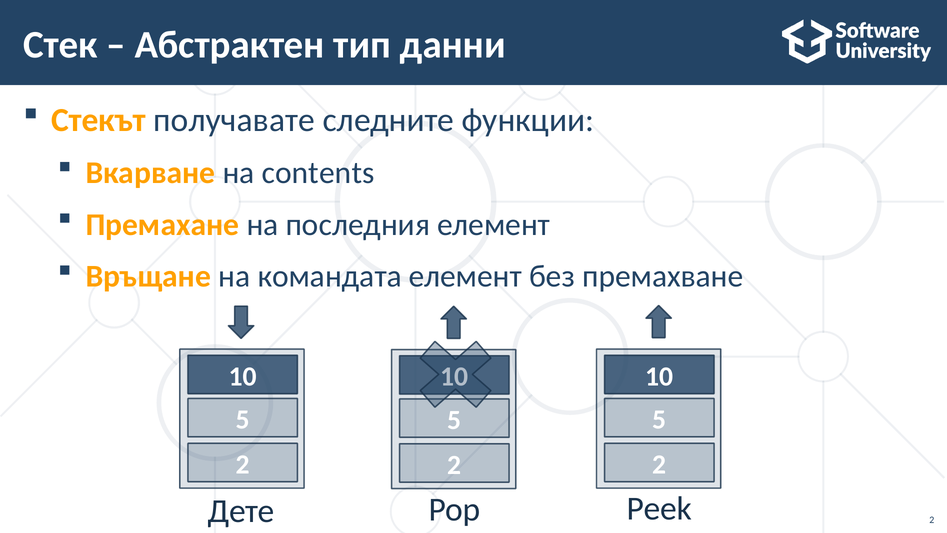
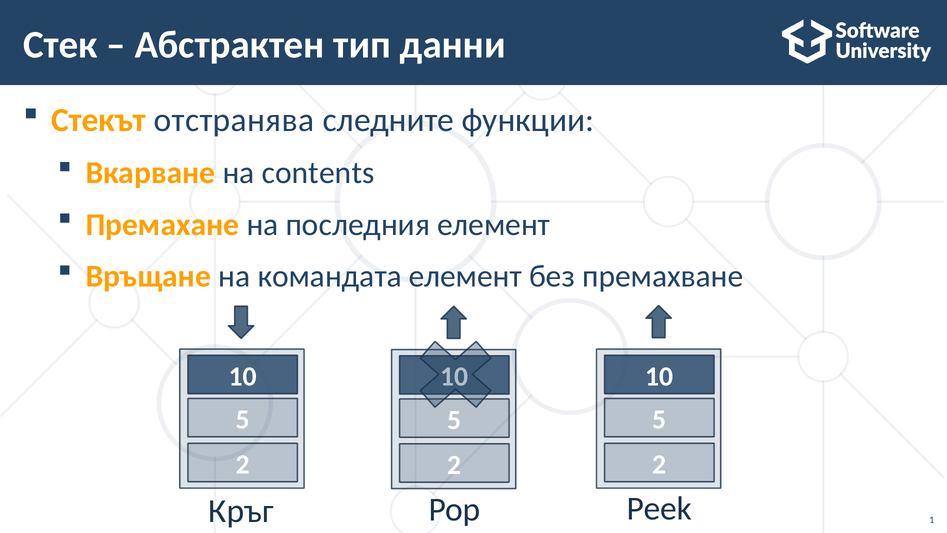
получавате: получавате -> отстранява (234, 120)
Peek 2: 2 -> 1 (932, 520)
Дете: Дете -> Кръг (241, 511)
